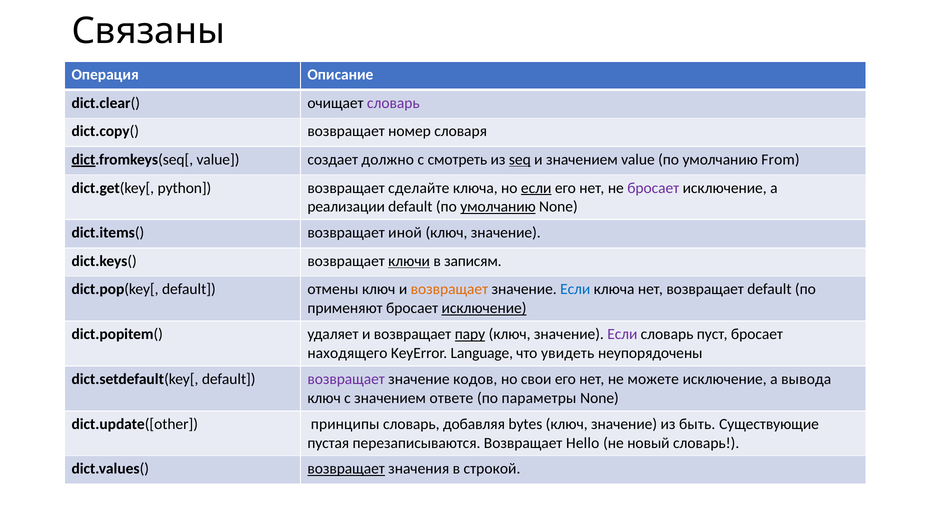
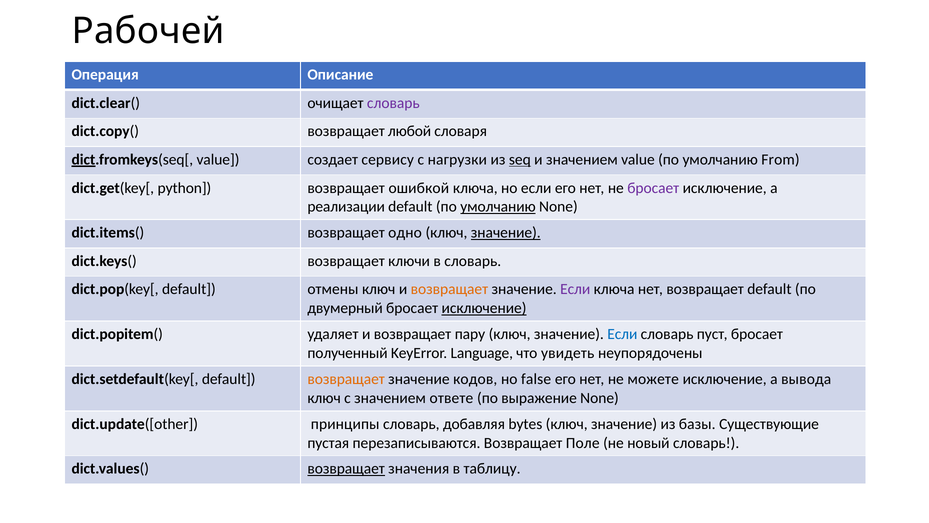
Связаны: Связаны -> Рабочей (148, 31)
номер: номер -> любой (410, 131)
должно: должно -> сервису (388, 159)
смотреть: смотреть -> нагрузки (457, 159)
сделайте: сделайте -> ошибкой (419, 188)
если underline: present -> none (536, 188)
иной: иной -> одно (405, 233)
значение underline: none -> present (506, 233)
ключи underline: present -> none (409, 261)
в записям: записям -> словарь (473, 261)
Если colour: blue -> purple (575, 289)
применяют: применяют -> двумерный (345, 308)
пару underline: present -> none (470, 334)
Если colour: purple -> blue (622, 334)
находящего: находящего -> полученный (348, 353)
возвращает colour: purple -> orange (346, 379)
свои: свои -> false (536, 379)
параметры: параметры -> выражение (539, 398)
быть: быть -> базы (697, 424)
Hello: Hello -> Поле (583, 443)
строкой: строкой -> таблицу (492, 468)
